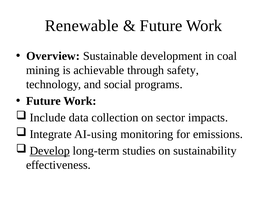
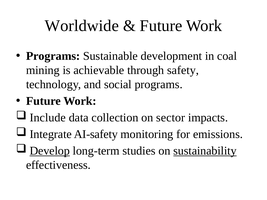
Renewable: Renewable -> Worldwide (82, 26)
Overview: Overview -> Programs (53, 56)
AI-using: AI-using -> AI-safety (96, 134)
sustainability underline: none -> present (205, 151)
